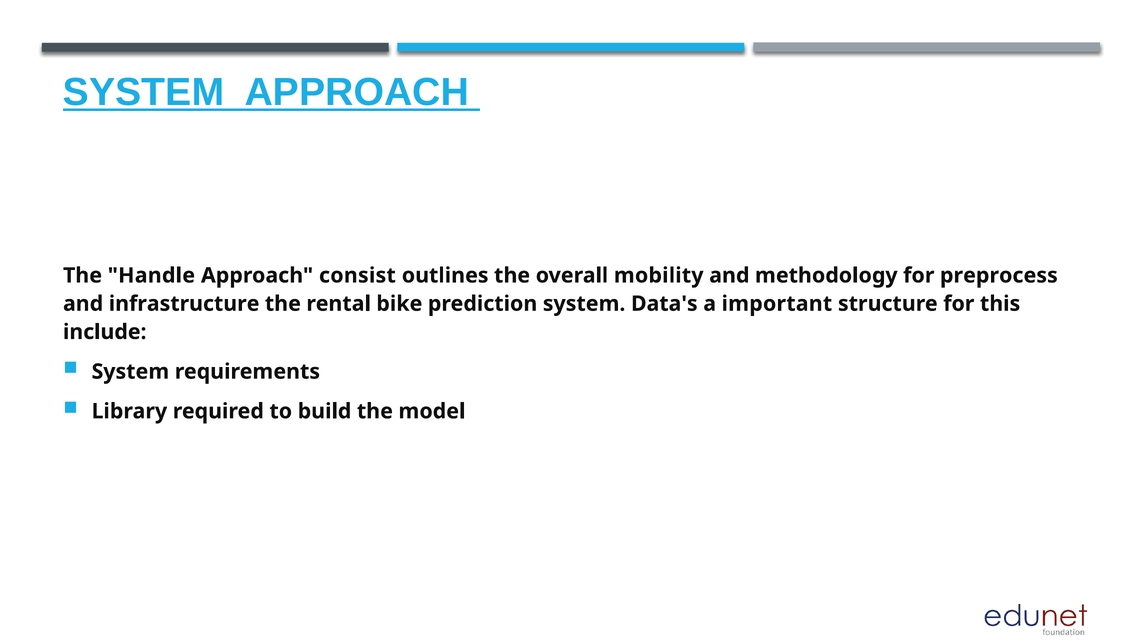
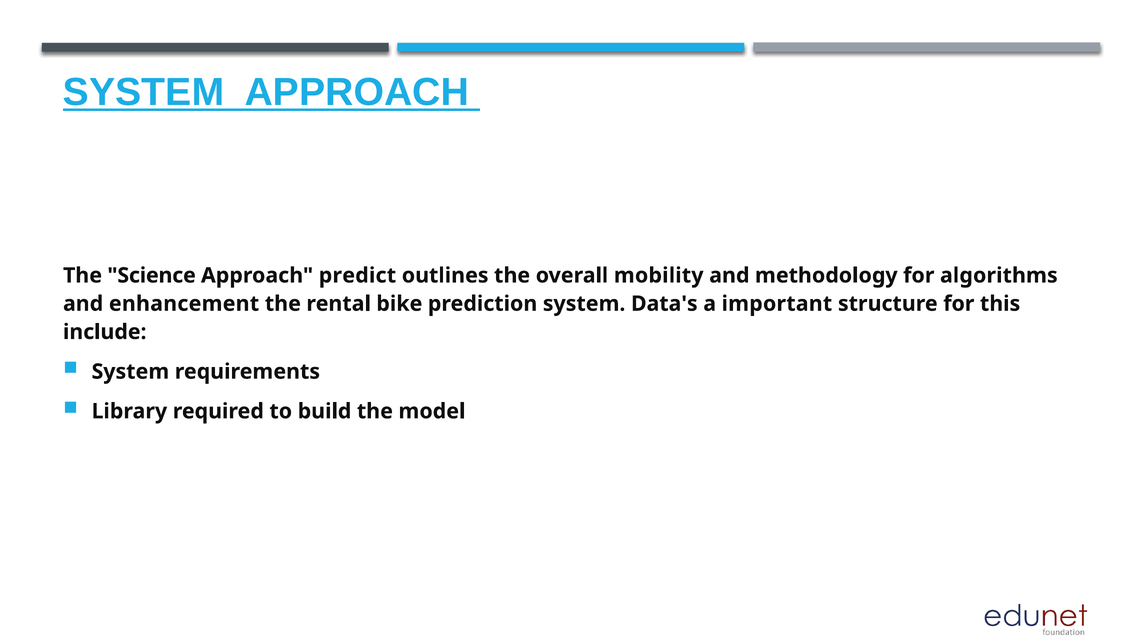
Handle: Handle -> Science (152, 276)
consist: consist -> predict (357, 276)
preprocess: preprocess -> algorithms (999, 276)
infrastructure: infrastructure -> enhancement (184, 304)
